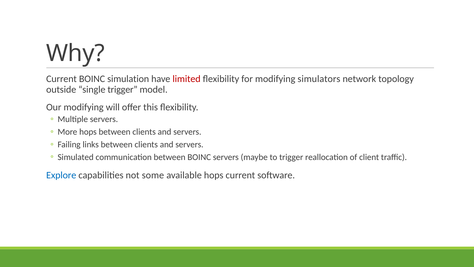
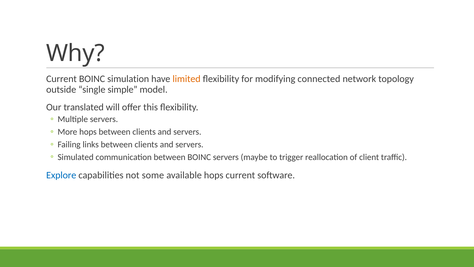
limited colour: red -> orange (187, 79)
simulators: simulators -> connected (319, 79)
single trigger: trigger -> simple (123, 89)
Our modifying: modifying -> translated (84, 107)
